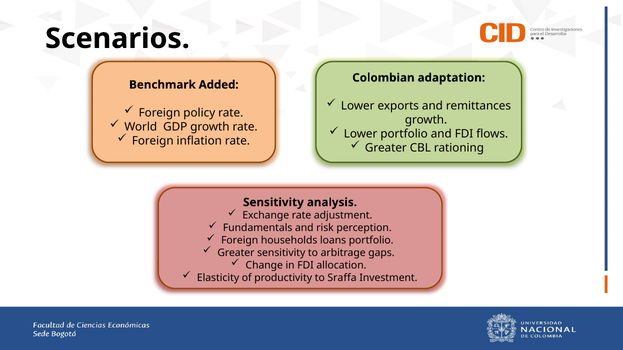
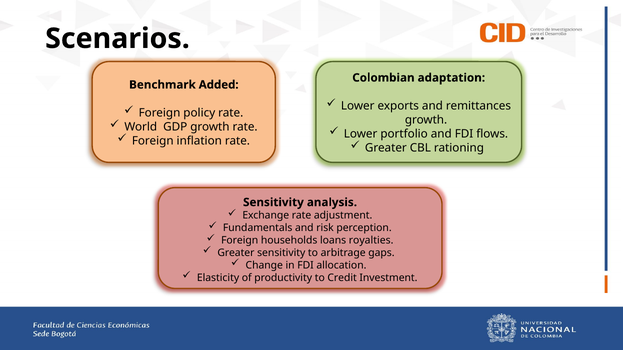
loans portfolio: portfolio -> royalties (371, 241)
Sraffa: Sraffa -> Credit (342, 278)
